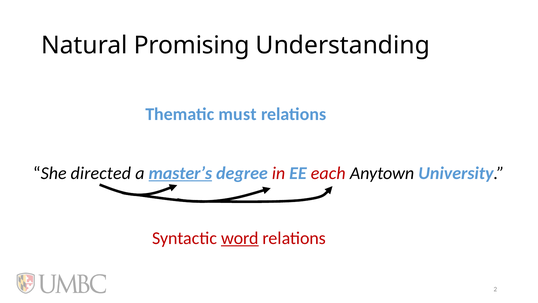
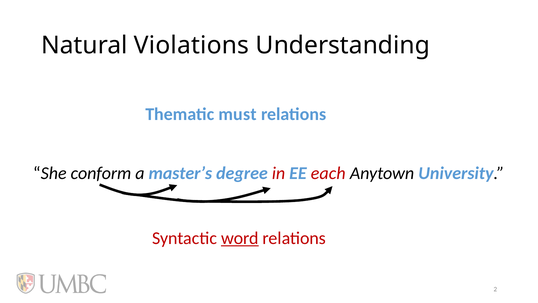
Promising: Promising -> Violations (192, 45)
directed: directed -> conform (101, 173)
master’s underline: present -> none (180, 173)
